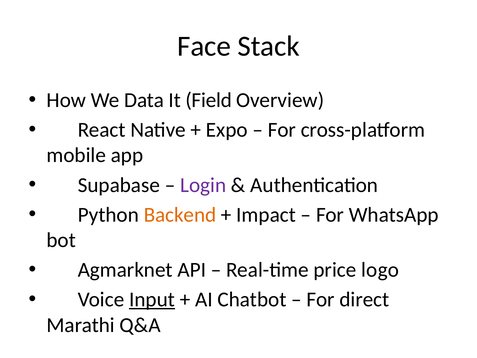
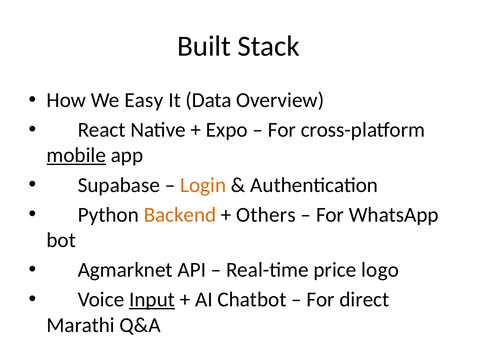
Face: Face -> Built (204, 46)
Data: Data -> Easy (144, 100)
Field: Field -> Data (209, 100)
mobile underline: none -> present (76, 155)
Login colour: purple -> orange (203, 185)
Impact: Impact -> Others (266, 215)
